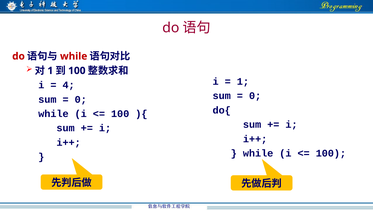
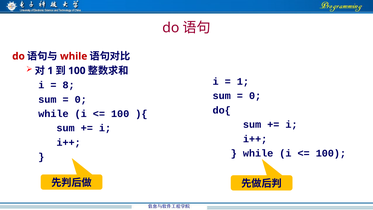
4: 4 -> 8 (69, 85)
